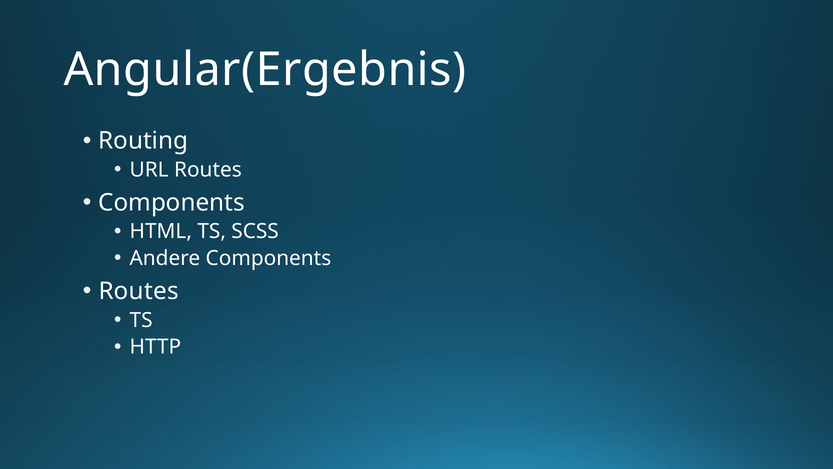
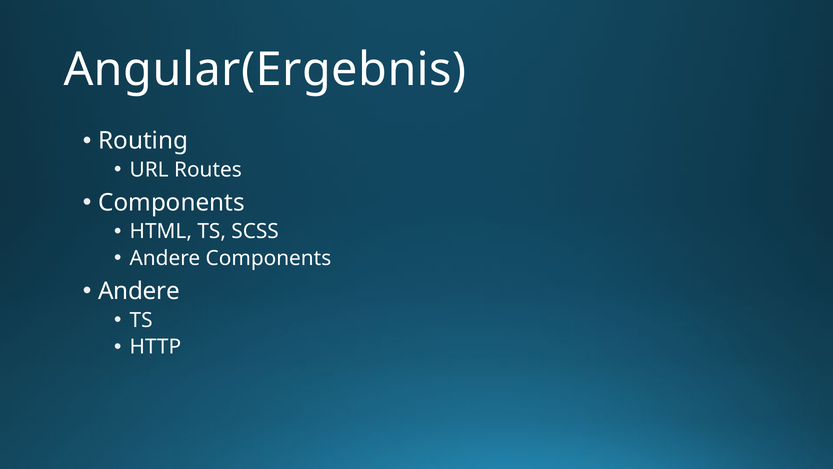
Routes: Routes -> Andere (139, 291)
